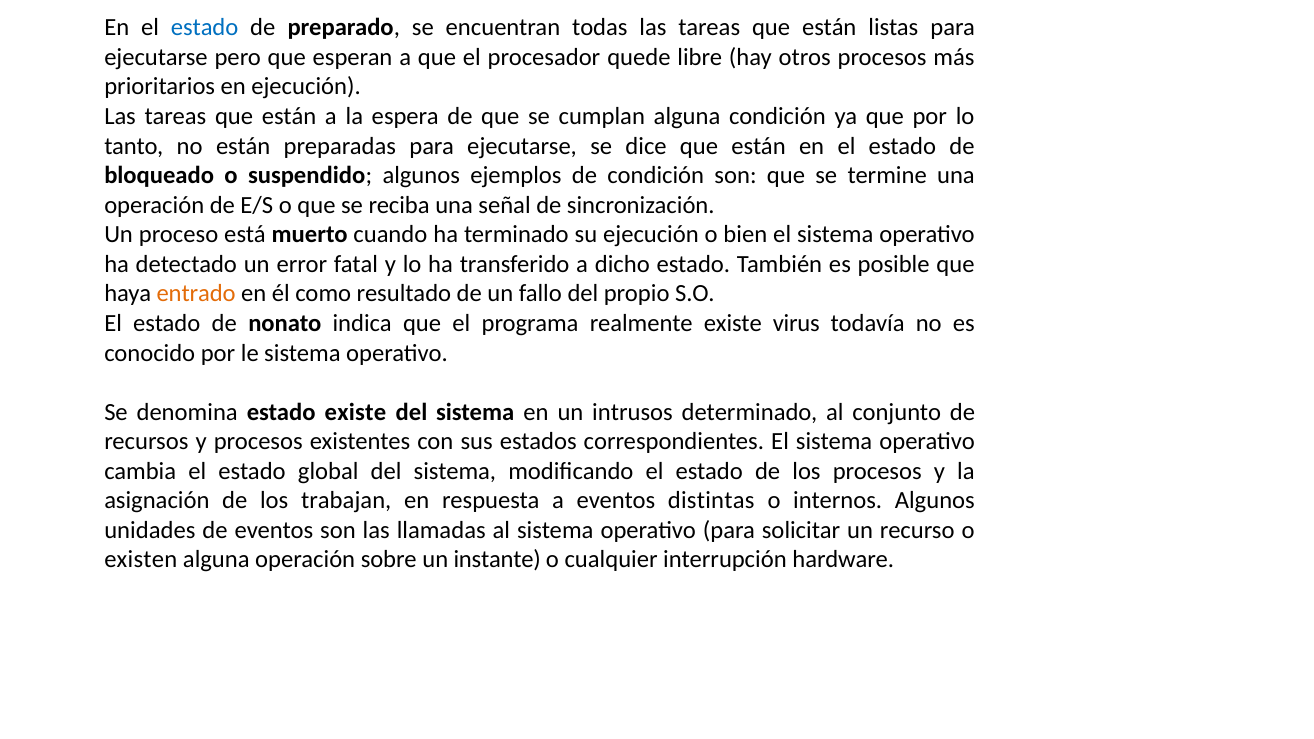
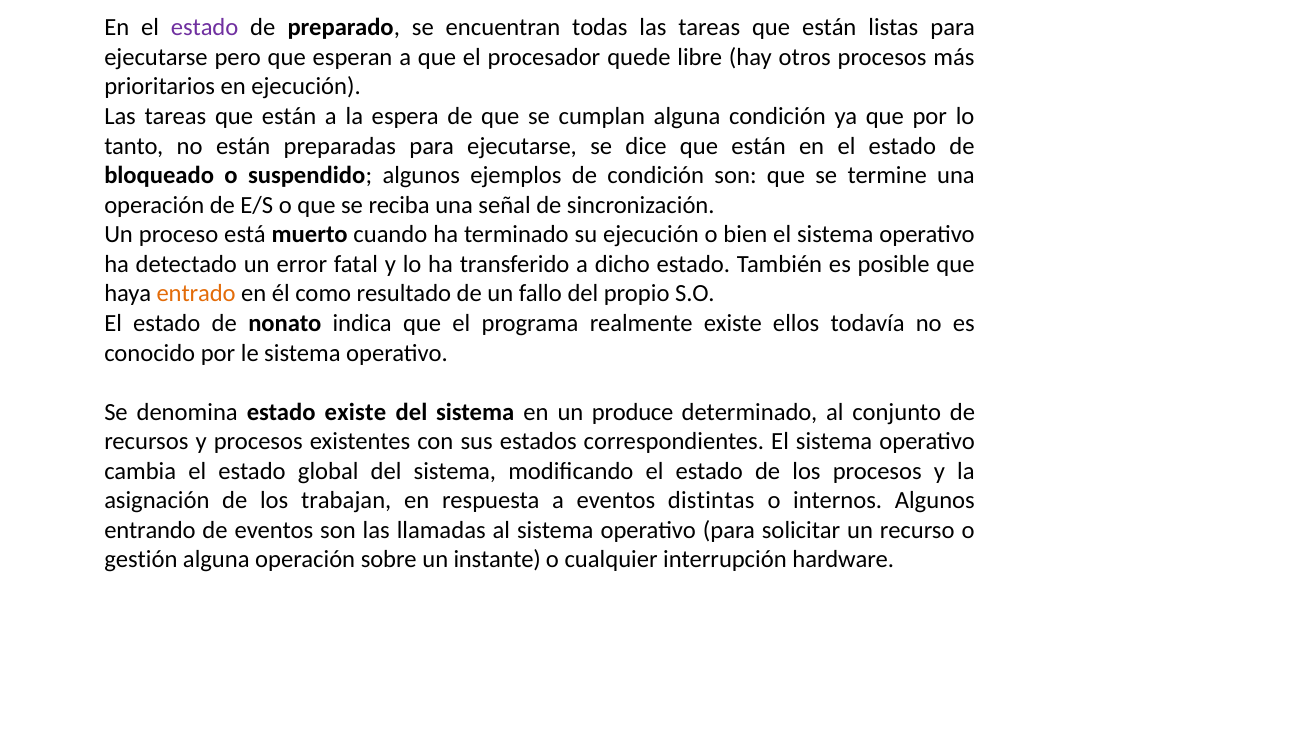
estado colour: blue -> purple (205, 28)
virus: virus -> ellos (796, 323)
intrusos: intrusos -> produce (633, 412)
unidades: unidades -> entrando (150, 530)
existen: existen -> gestión (141, 560)
